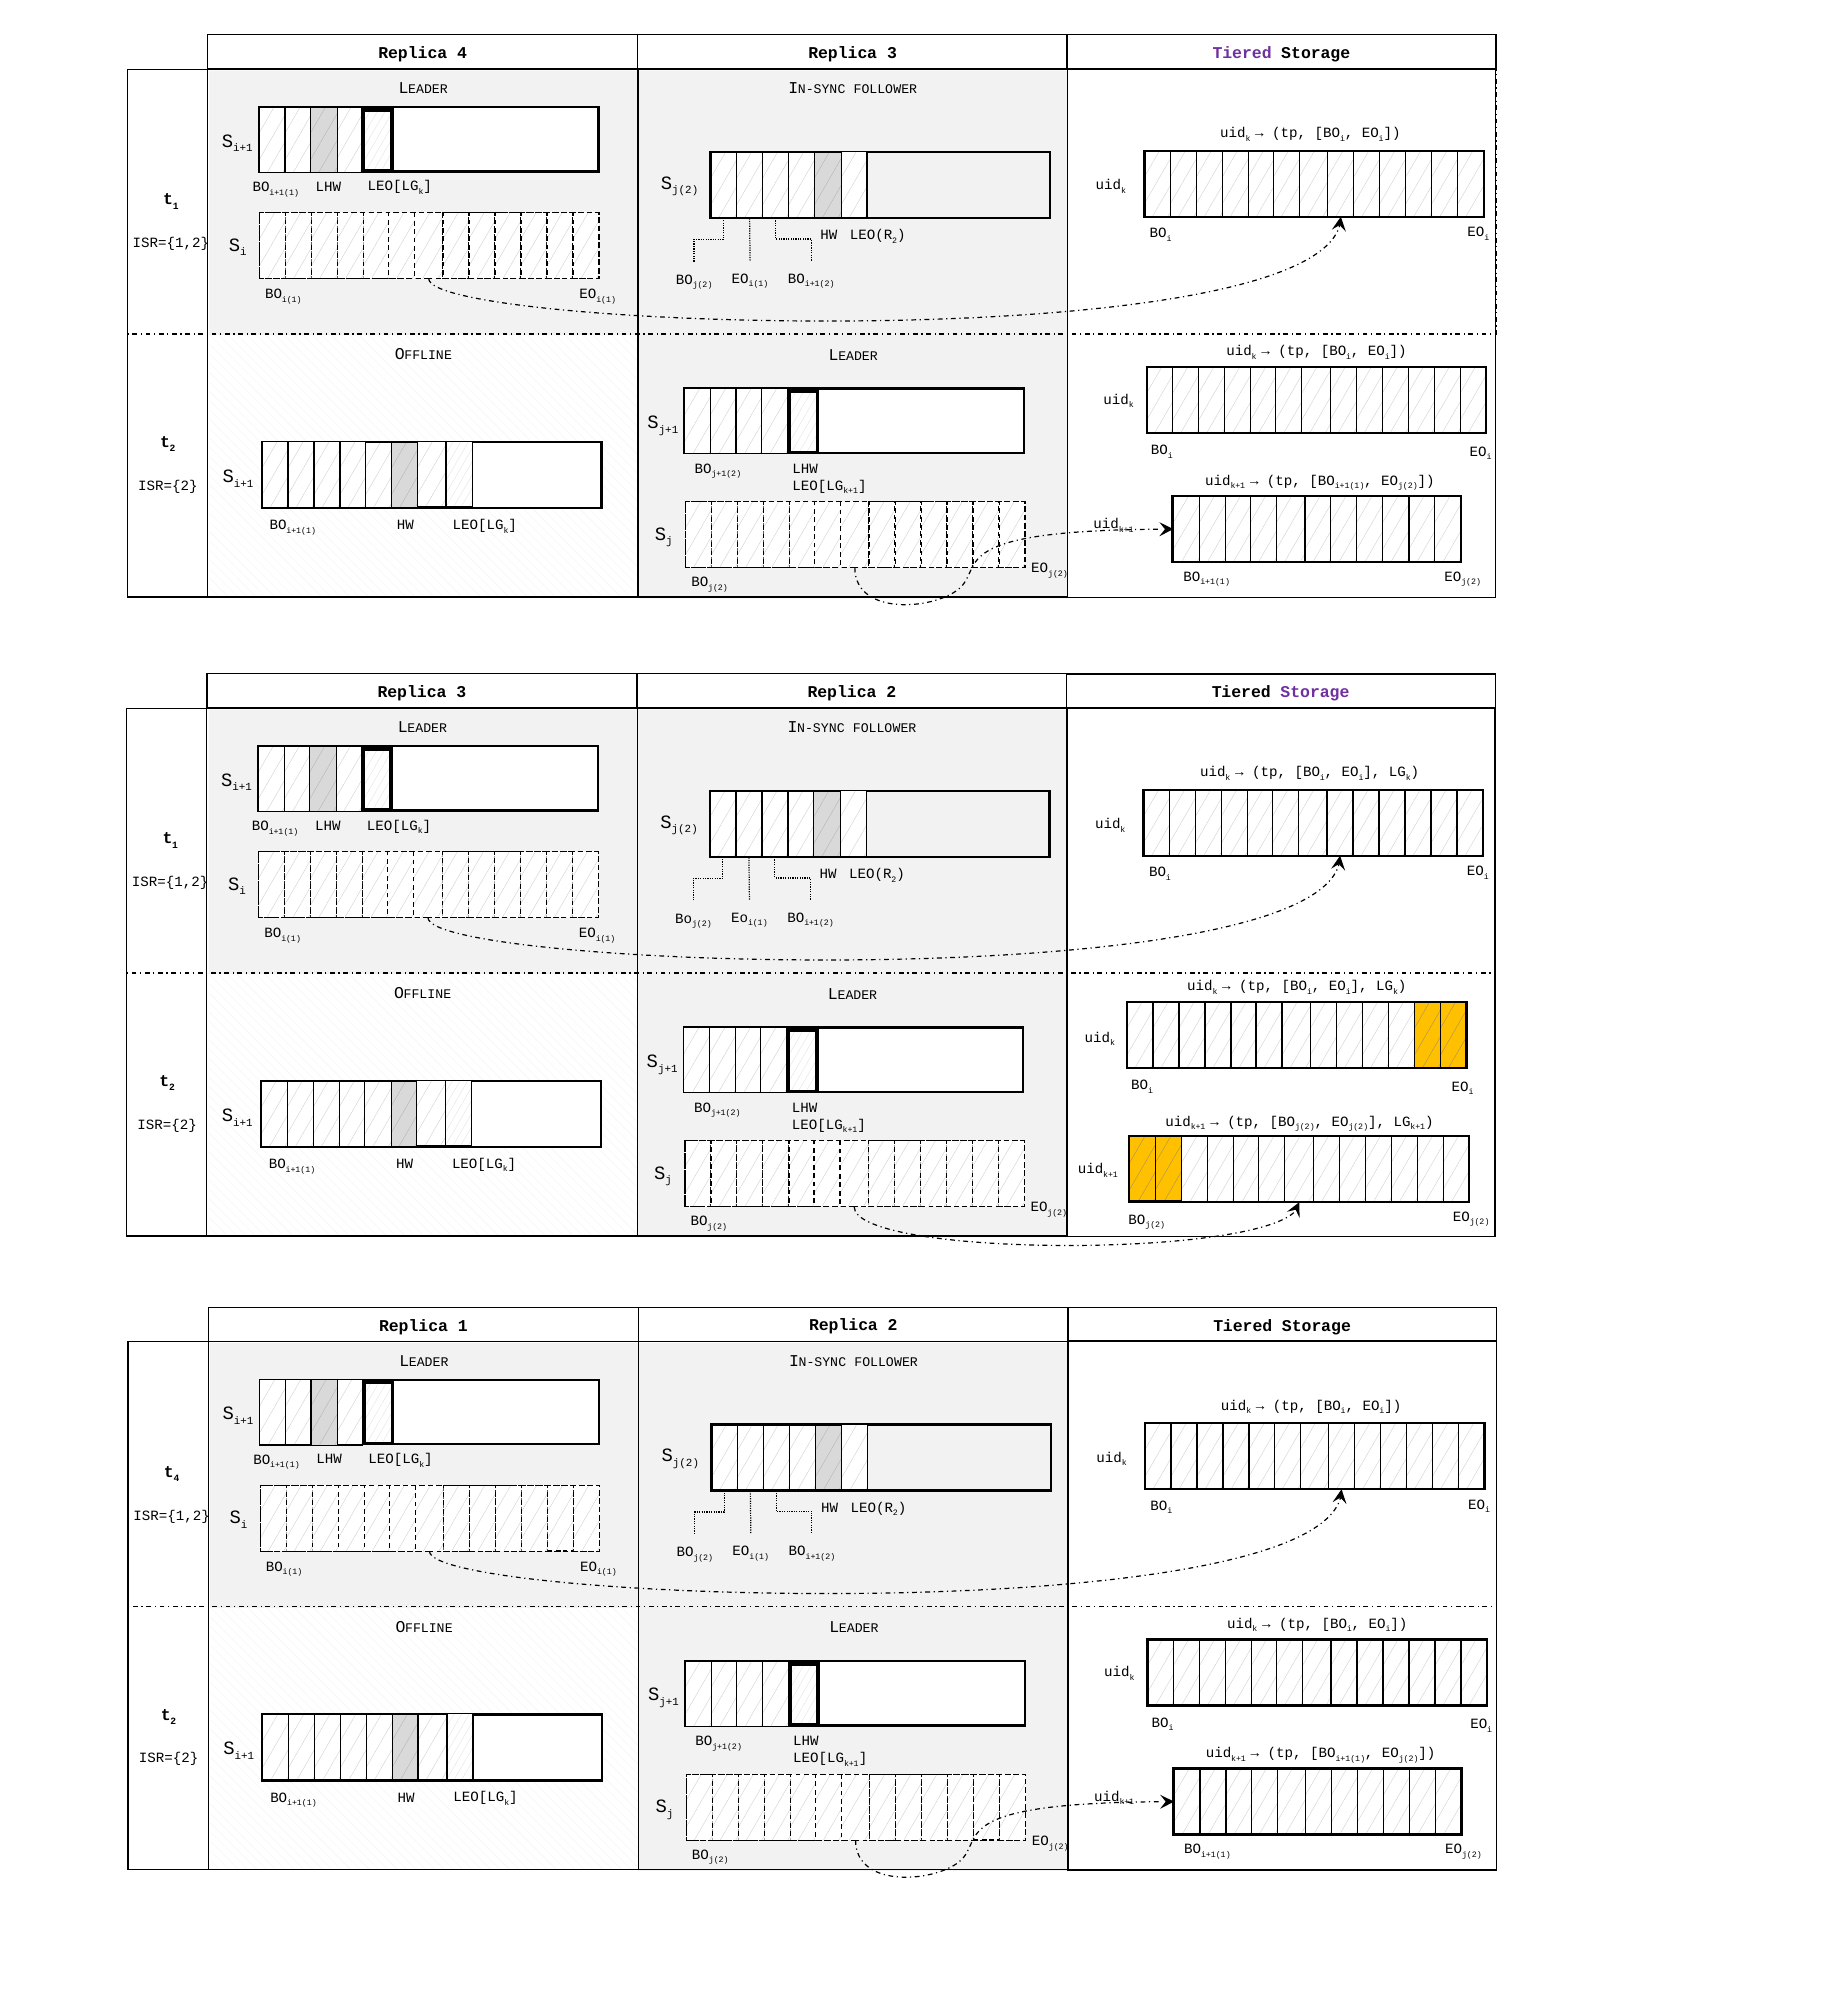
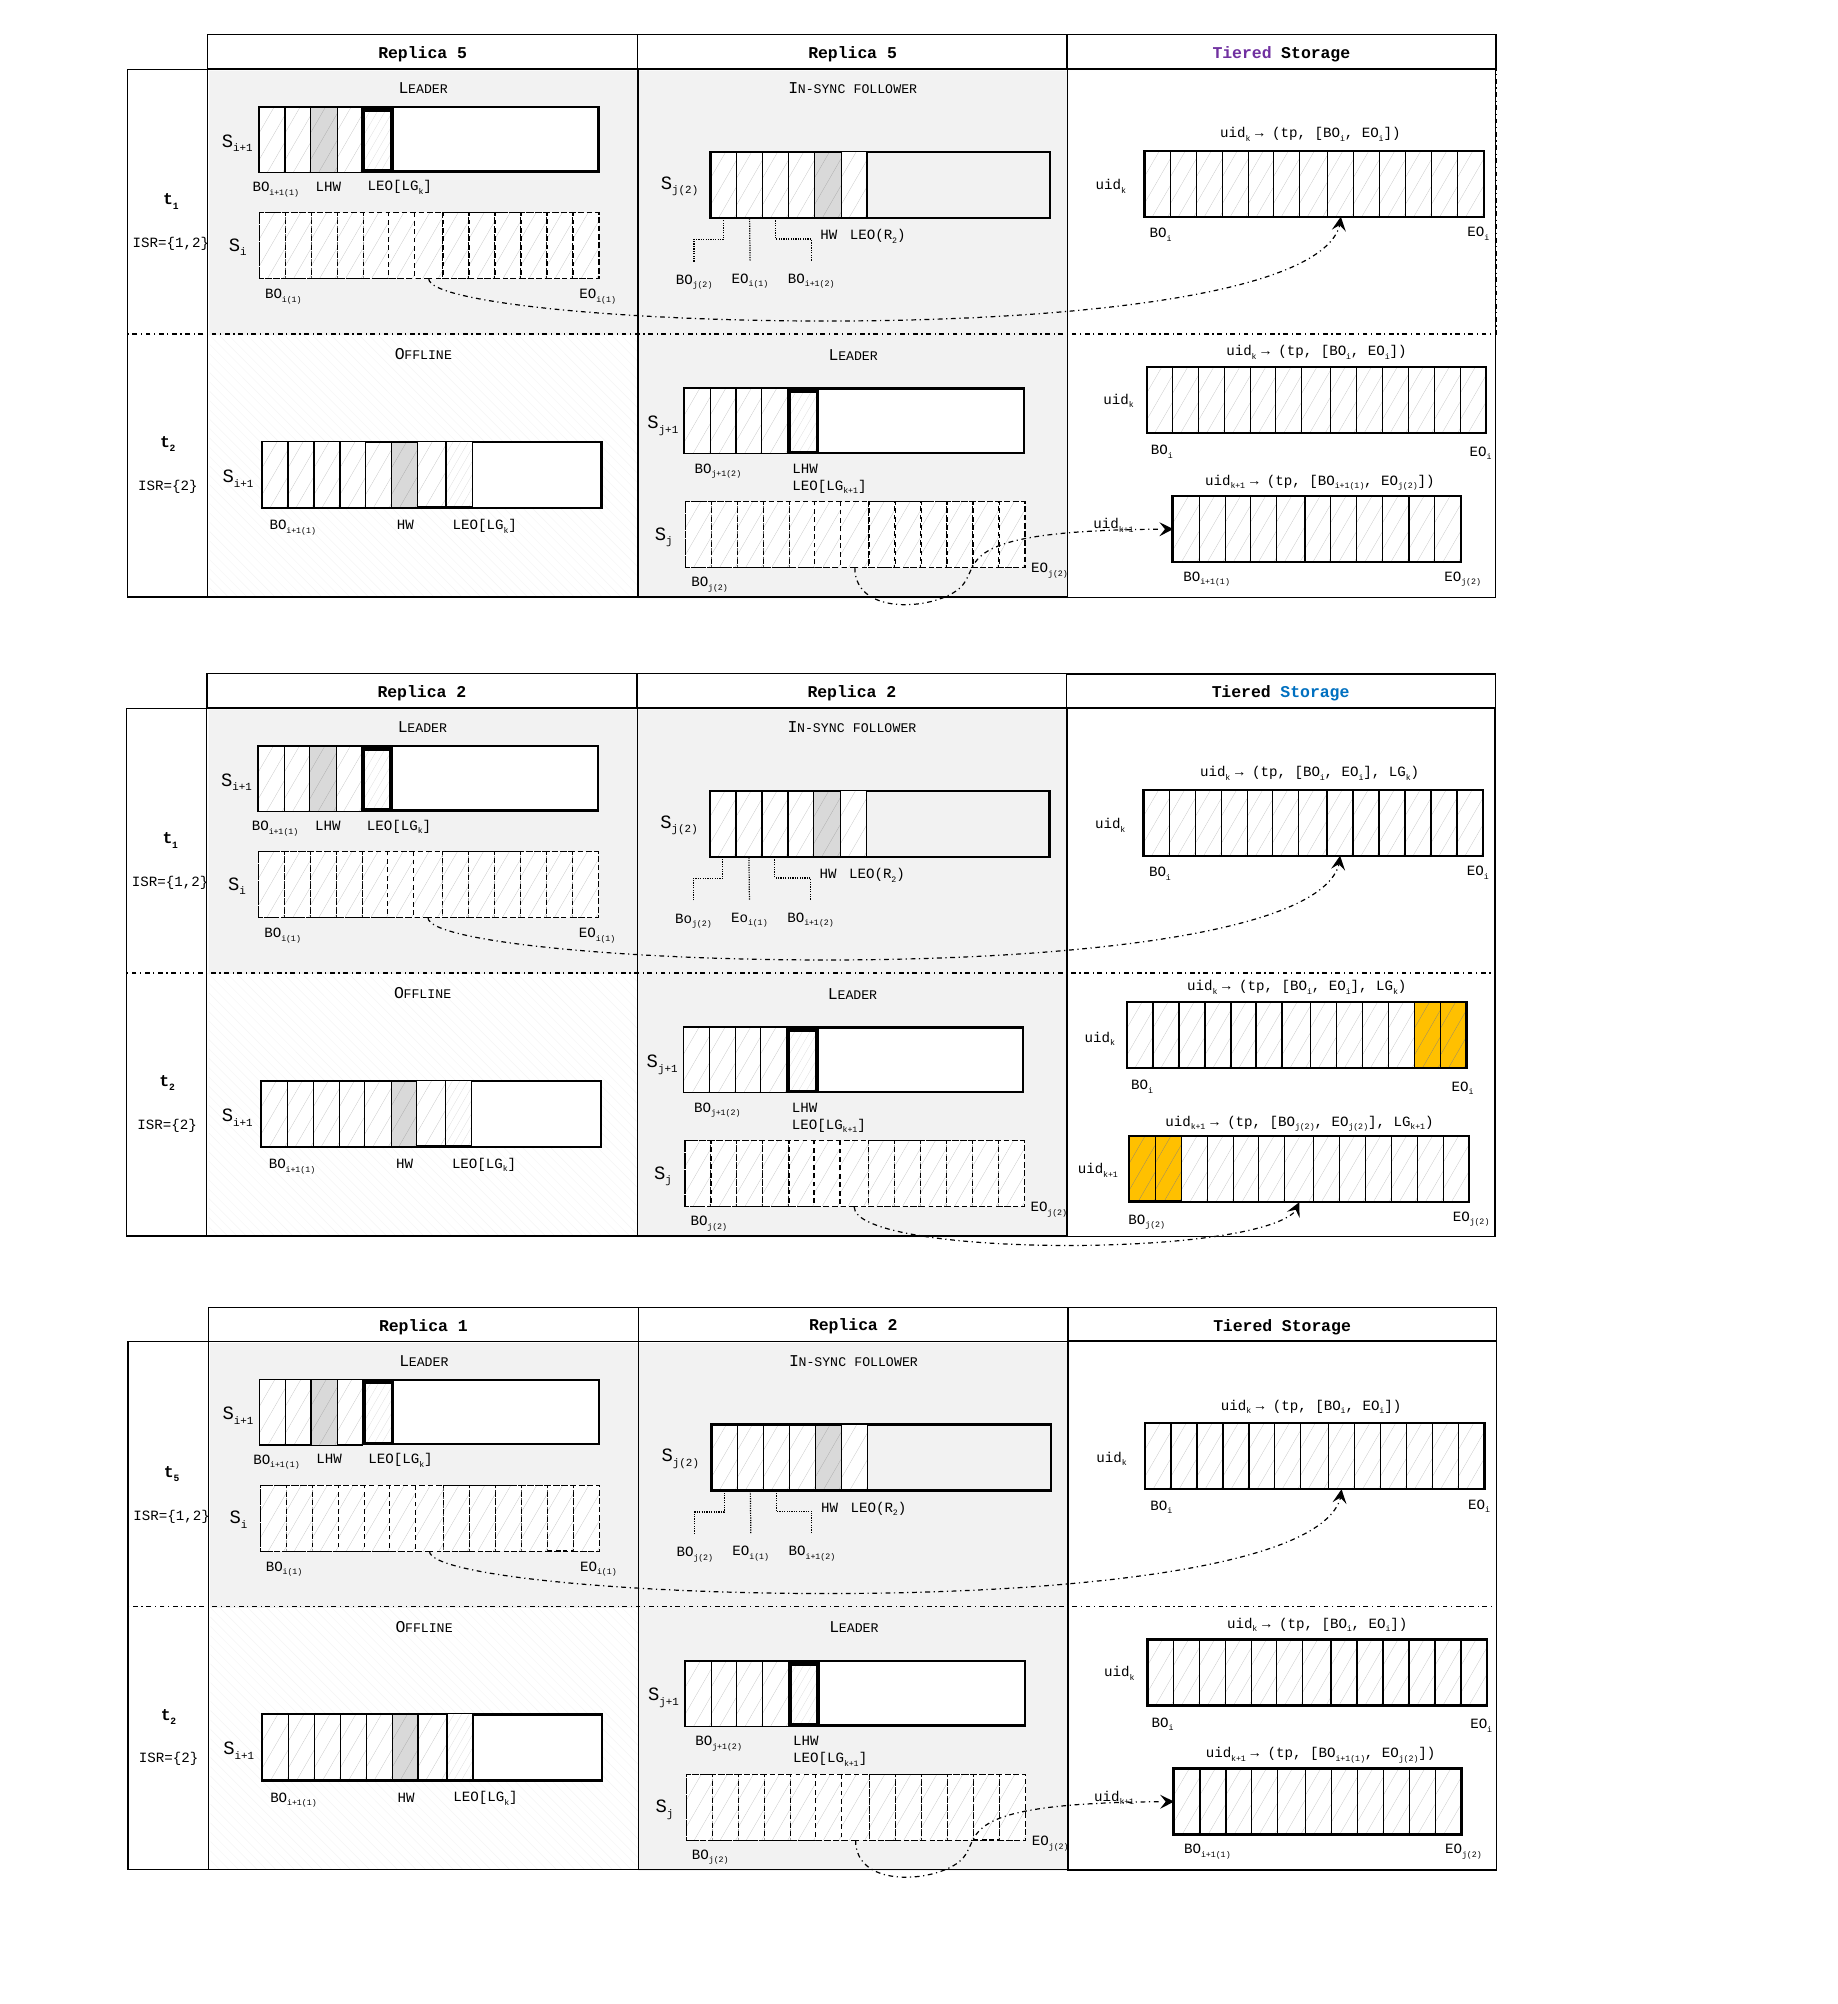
4: 4 -> 5 (462, 53)
3: 3 -> 5 (892, 53)
3: 3 -> 2 (461, 692)
Storage colour: purple -> blue (1315, 692)
4: 4 -> 5 (176, 1478)
